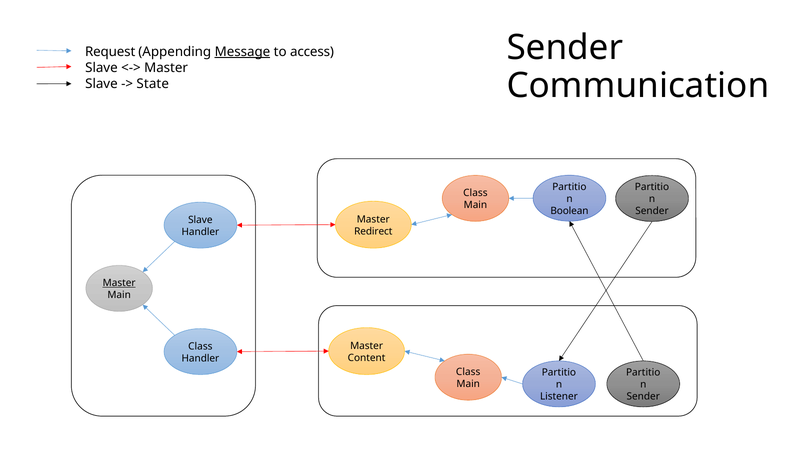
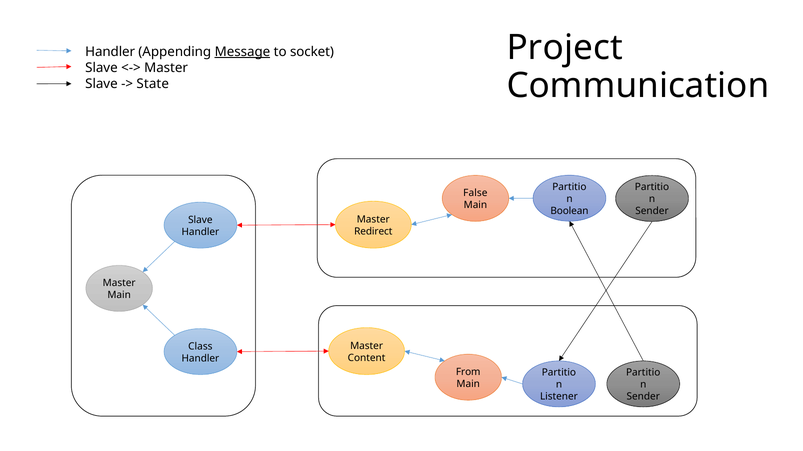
Sender: Sender -> Project (565, 48)
Request: Request -> Handler (110, 52)
access: access -> socket (312, 52)
Class: Class -> False (475, 193)
Master underline: present -> none (119, 283)
Class: Class -> From (468, 372)
